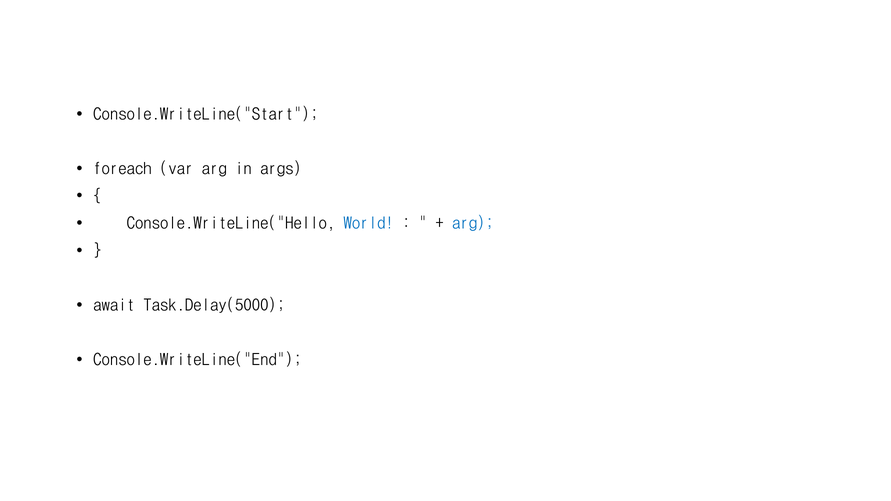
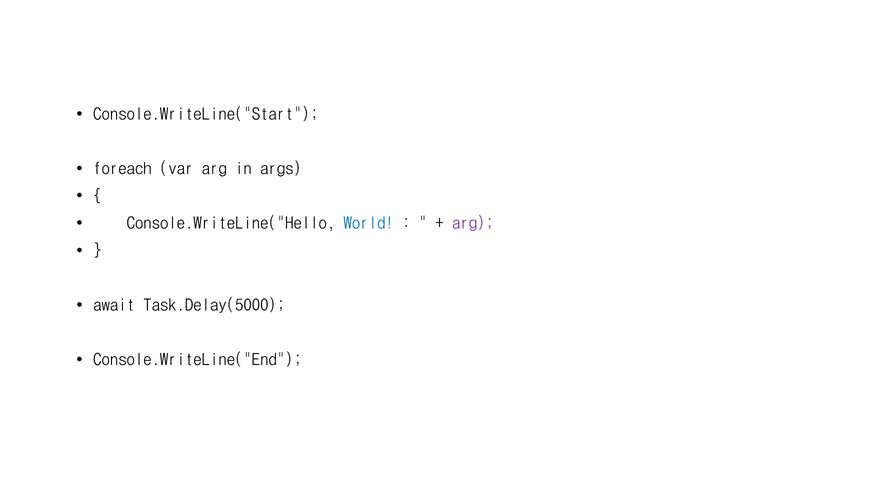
arg colour: blue -> purple (473, 223)
